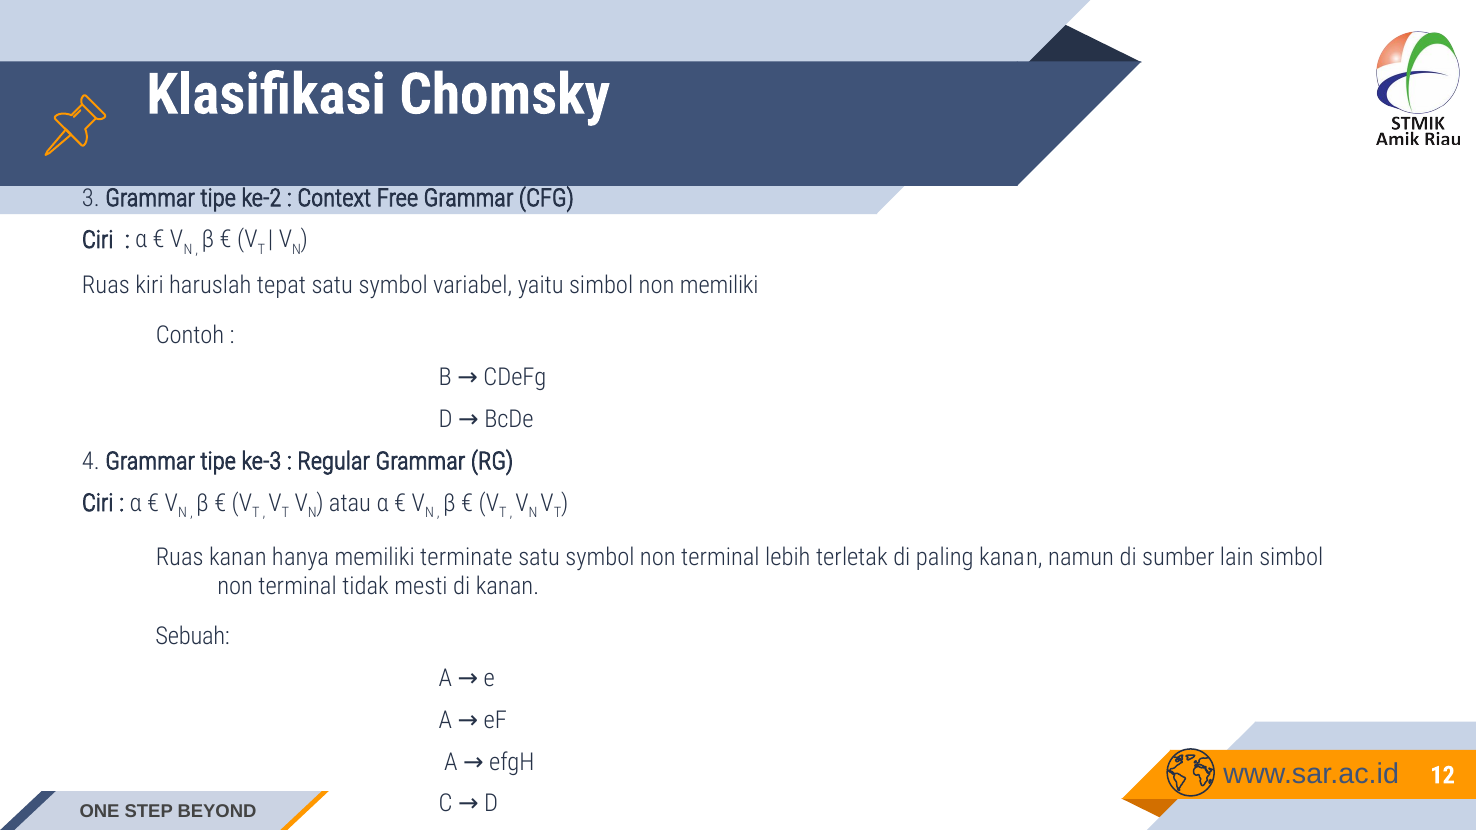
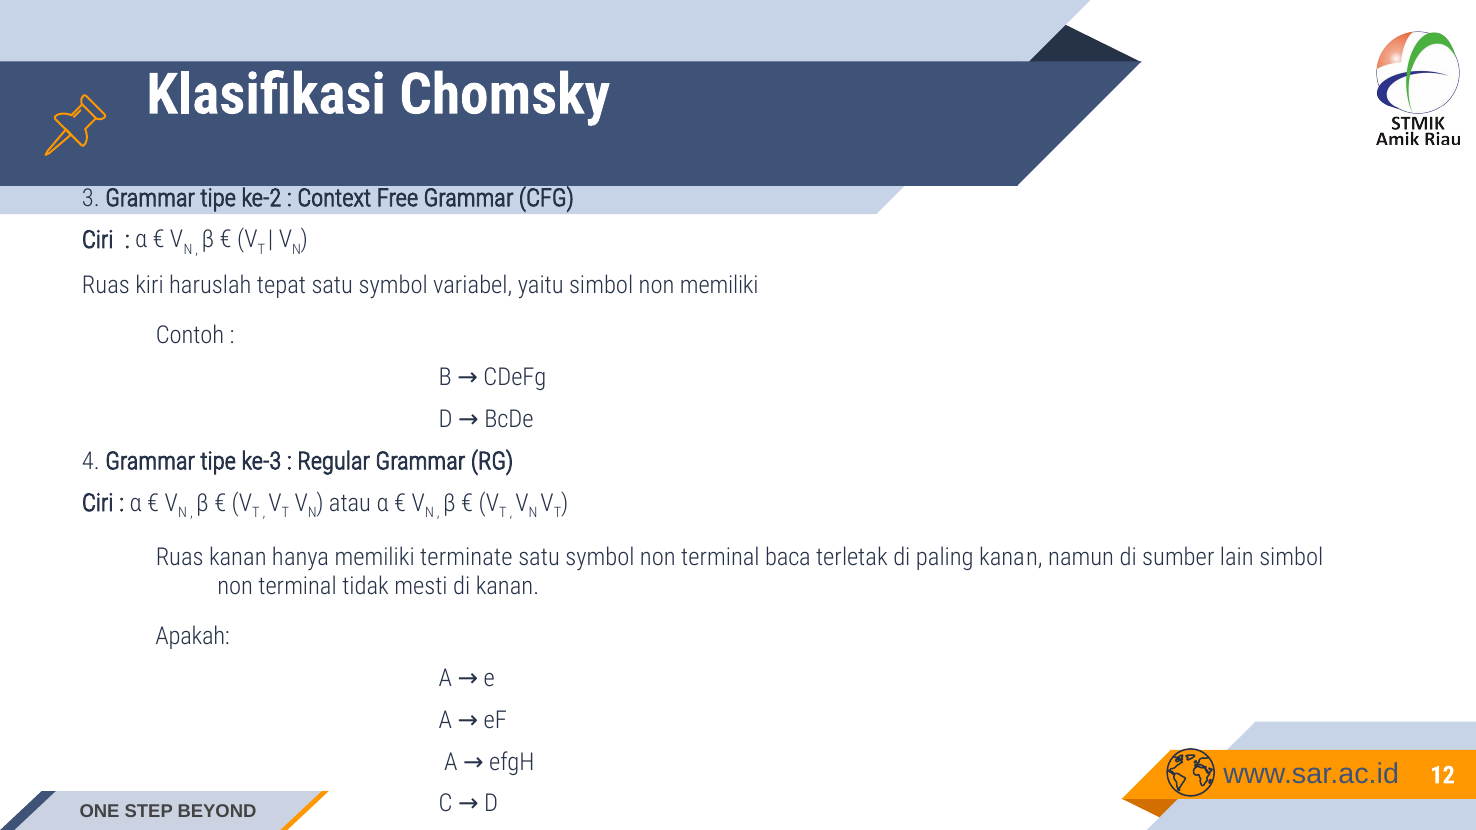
lebih: lebih -> baca (788, 557)
Sebuah: Sebuah -> Apakah (193, 637)
